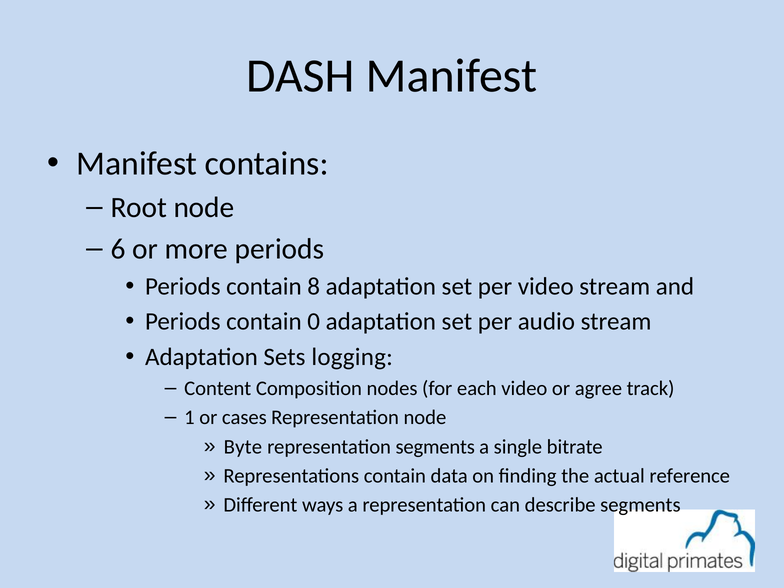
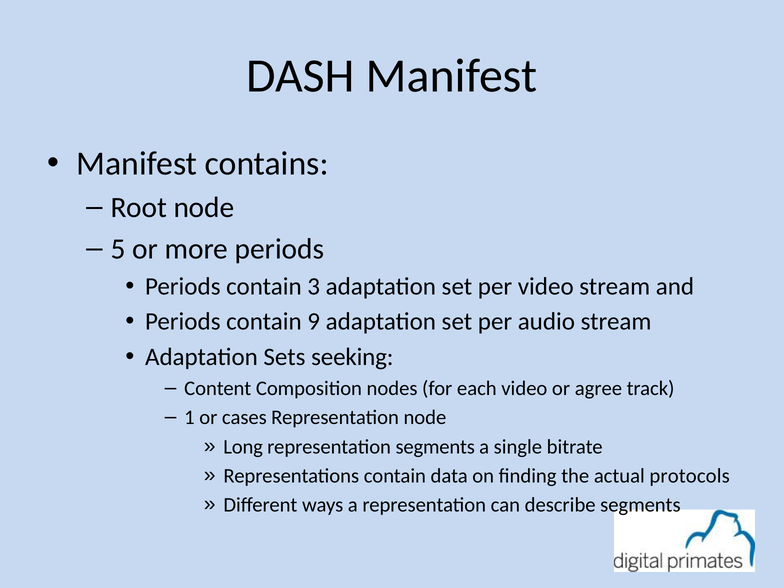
6: 6 -> 5 (118, 249)
8: 8 -> 3 (314, 286)
0: 0 -> 9 (314, 322)
logging: logging -> seeking (352, 357)
Byte: Byte -> Long (243, 447)
reference: reference -> protocols (690, 476)
